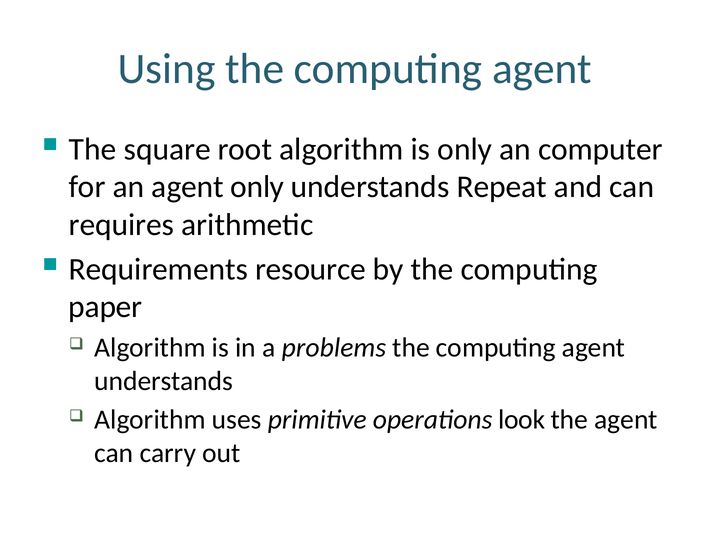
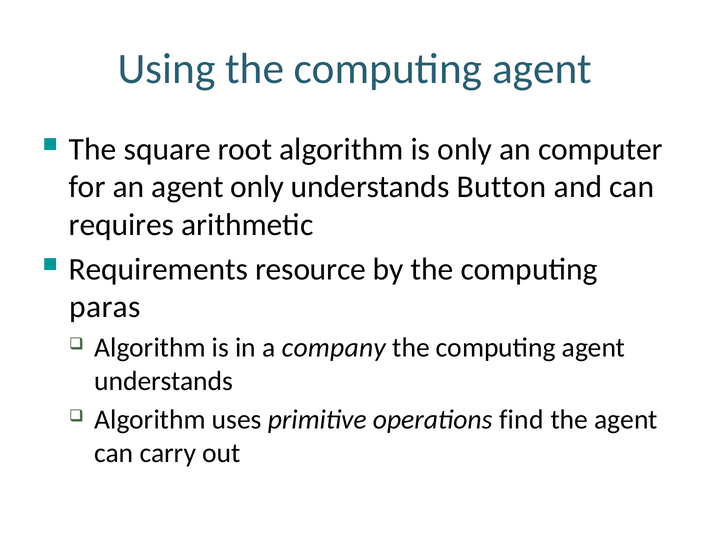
Repeat: Repeat -> Button (501, 187)
paper: paper -> paras (105, 307)
problems: problems -> company (334, 348)
look: look -> find (521, 419)
